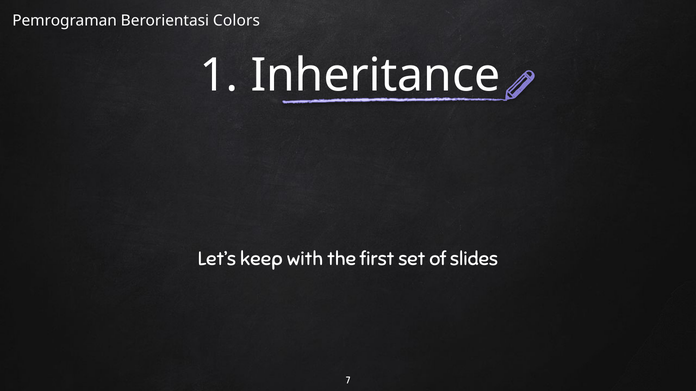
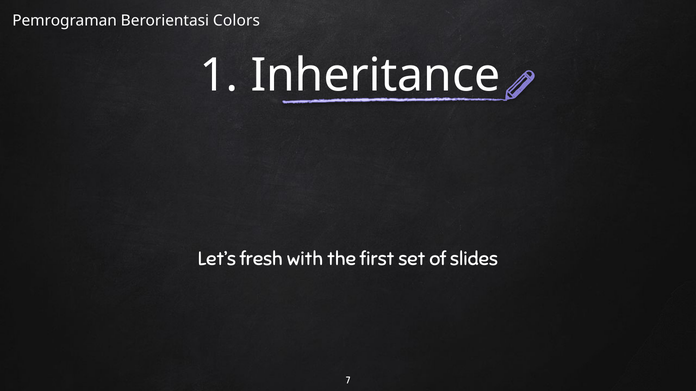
keep: keep -> fresh (261, 259)
